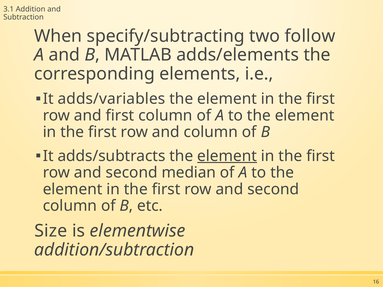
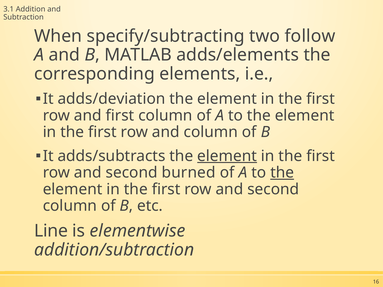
adds/variables: adds/variables -> adds/deviation (111, 99)
median: median -> burned (189, 173)
the underline: none -> present (282, 173)
Size: Size -> Line (51, 231)
